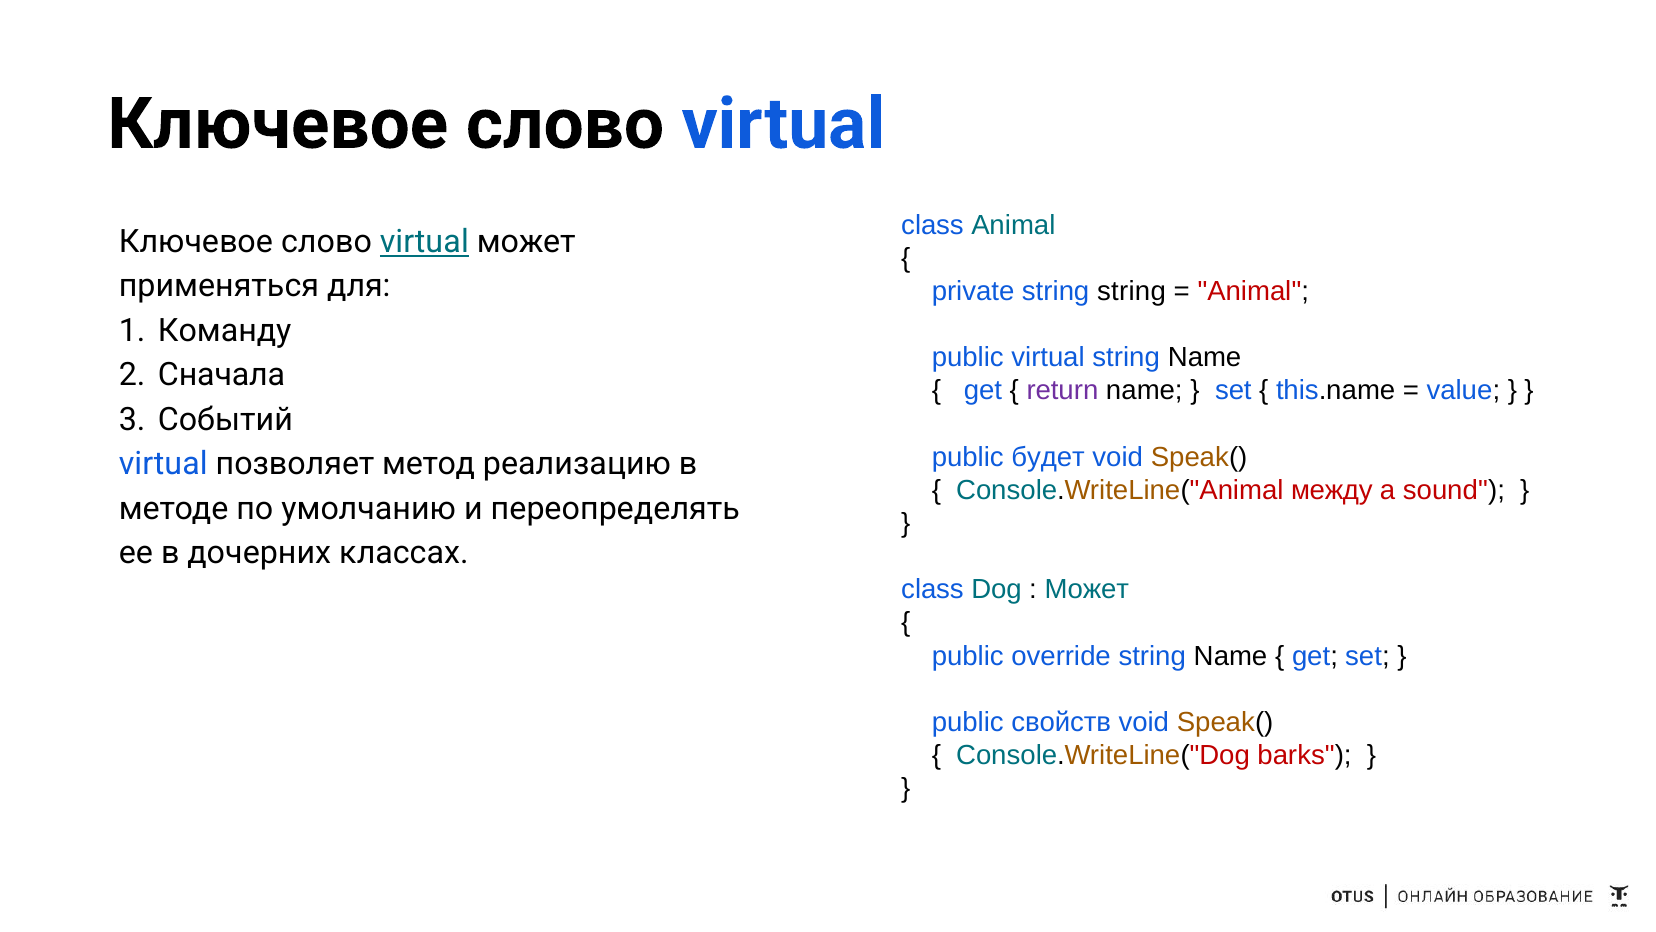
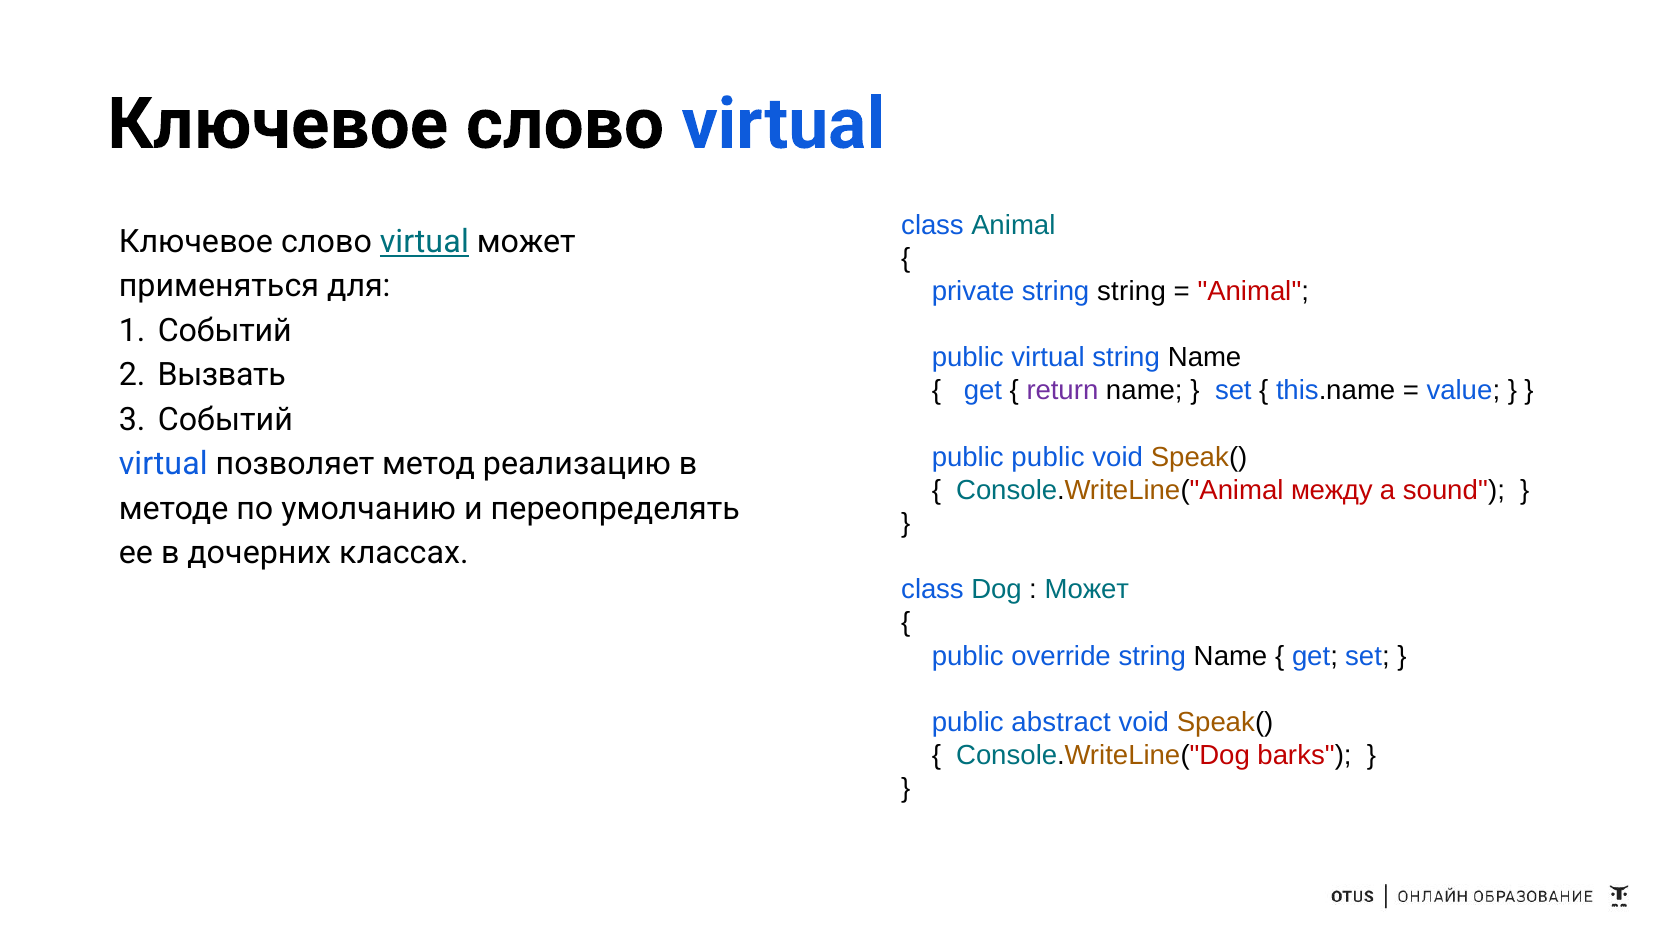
Команду: Команду -> Событий (225, 331)
Сначала: Сначала -> Вызвать (222, 375)
public будет: будет -> public (1048, 457)
свойств: свойств -> abstract (1061, 722)
